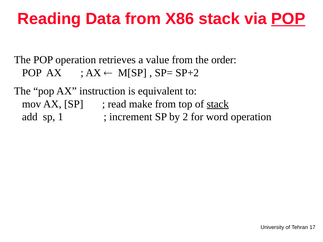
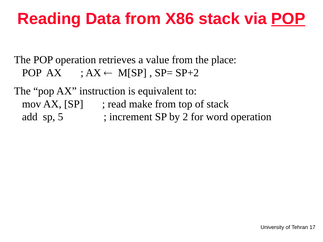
order: order -> place (224, 60)
stack underline: present -> none (218, 104)
1: 1 -> 5 (61, 117)
